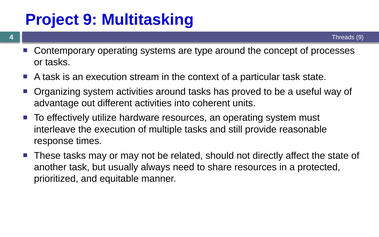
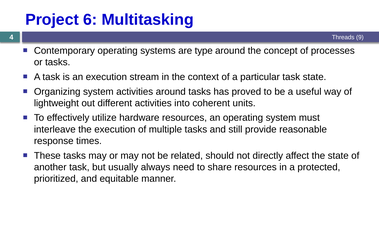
Project 9: 9 -> 6 (90, 20)
advantage: advantage -> lightweight (56, 103)
